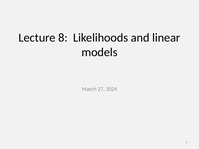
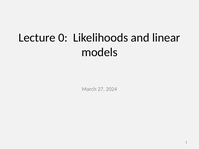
8: 8 -> 0 (63, 38)
